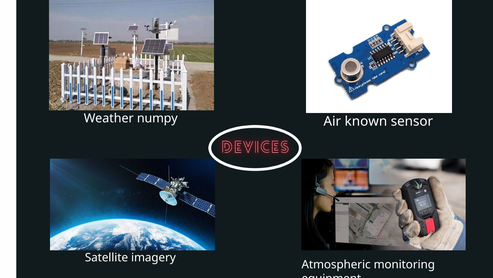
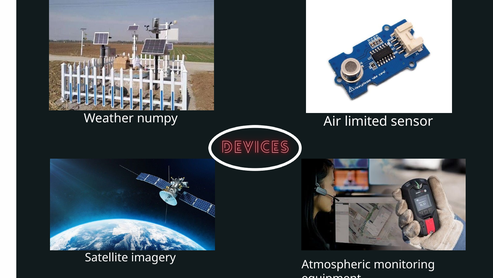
known: known -> limited (366, 121)
